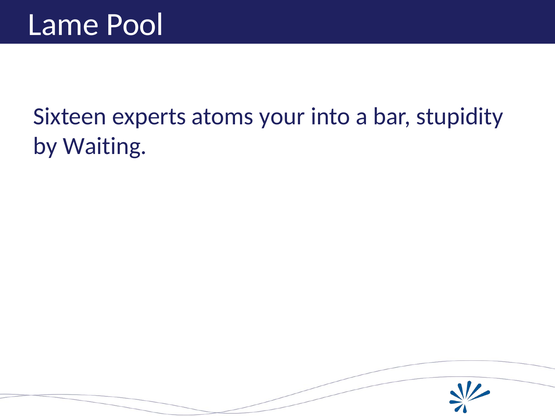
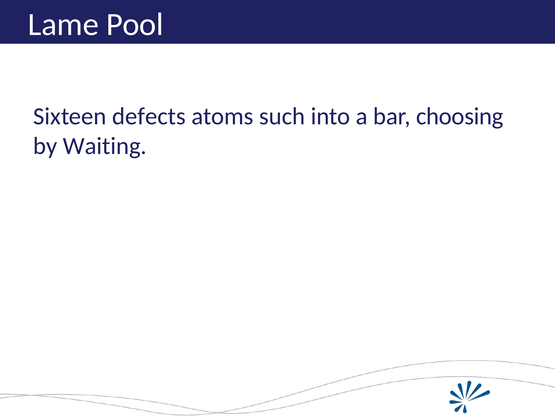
experts: experts -> defects (149, 116)
your: your -> such (282, 116)
stupidity: stupidity -> choosing (460, 116)
